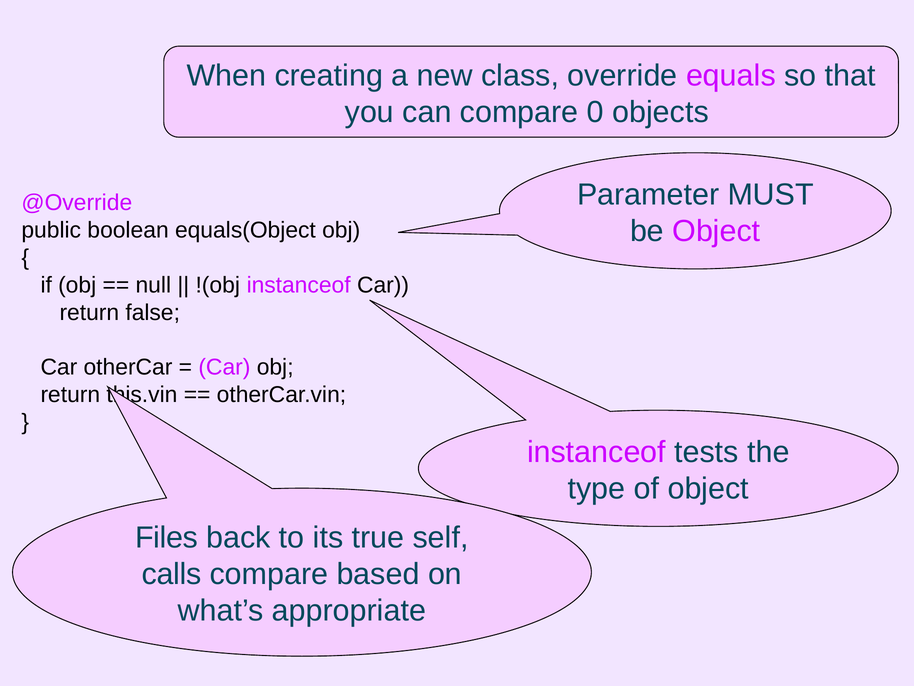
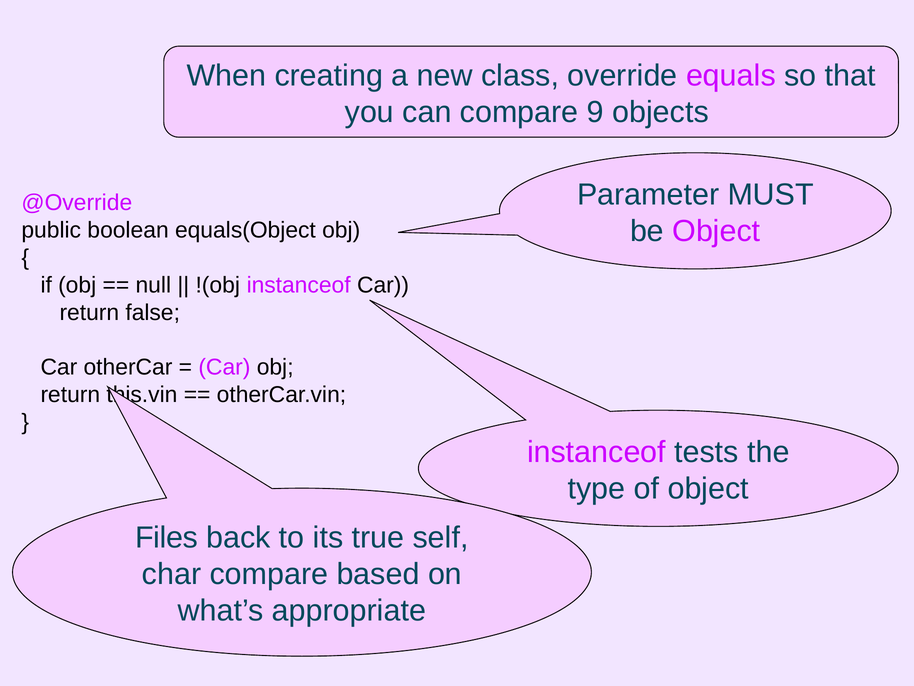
0: 0 -> 9 (595, 112)
calls: calls -> char (172, 574)
